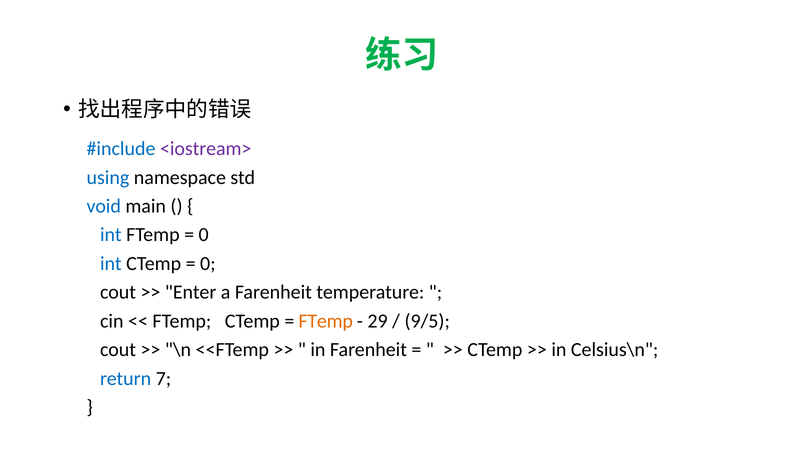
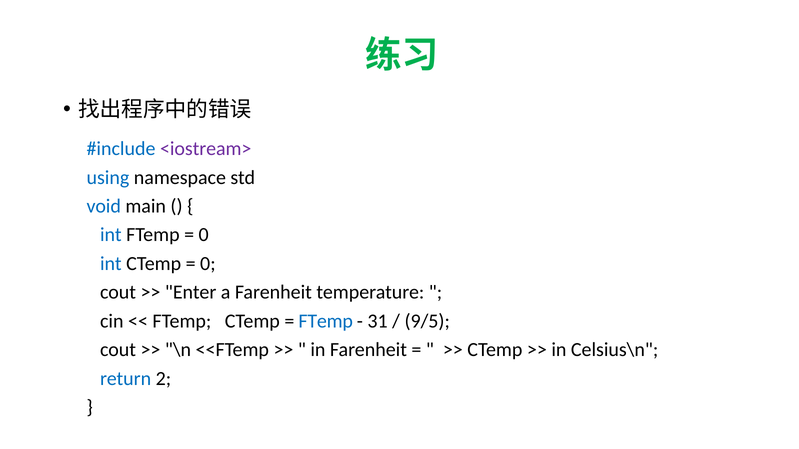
FTemp colour: orange -> blue (326, 321)
29: 29 -> 31 (378, 321)
7: 7 -> 2 (163, 379)
